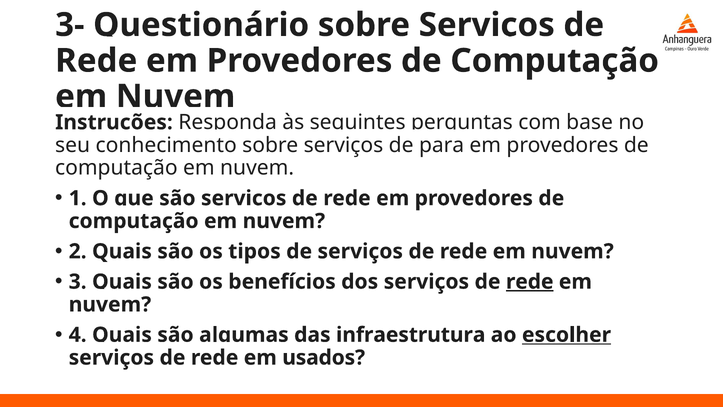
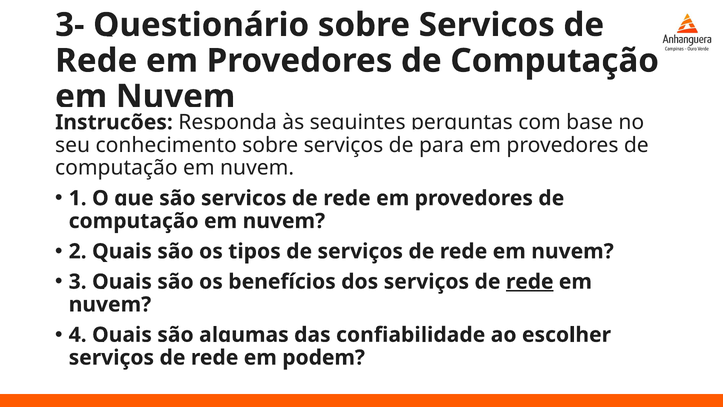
infraestrutura: infraestrutura -> confiabilidade (411, 335)
escolher underline: present -> none (567, 335)
usados: usados -> podem (324, 357)
